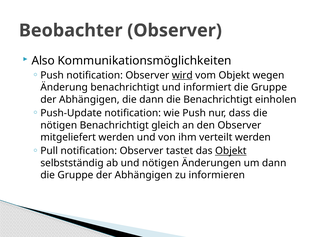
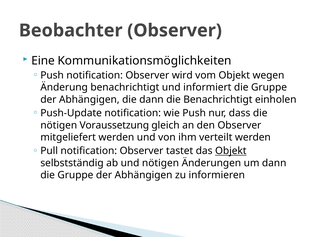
Also: Also -> Eine (43, 61)
wird underline: present -> none (182, 75)
nötigen Benachrichtigt: Benachrichtigt -> Voraussetzung (114, 125)
